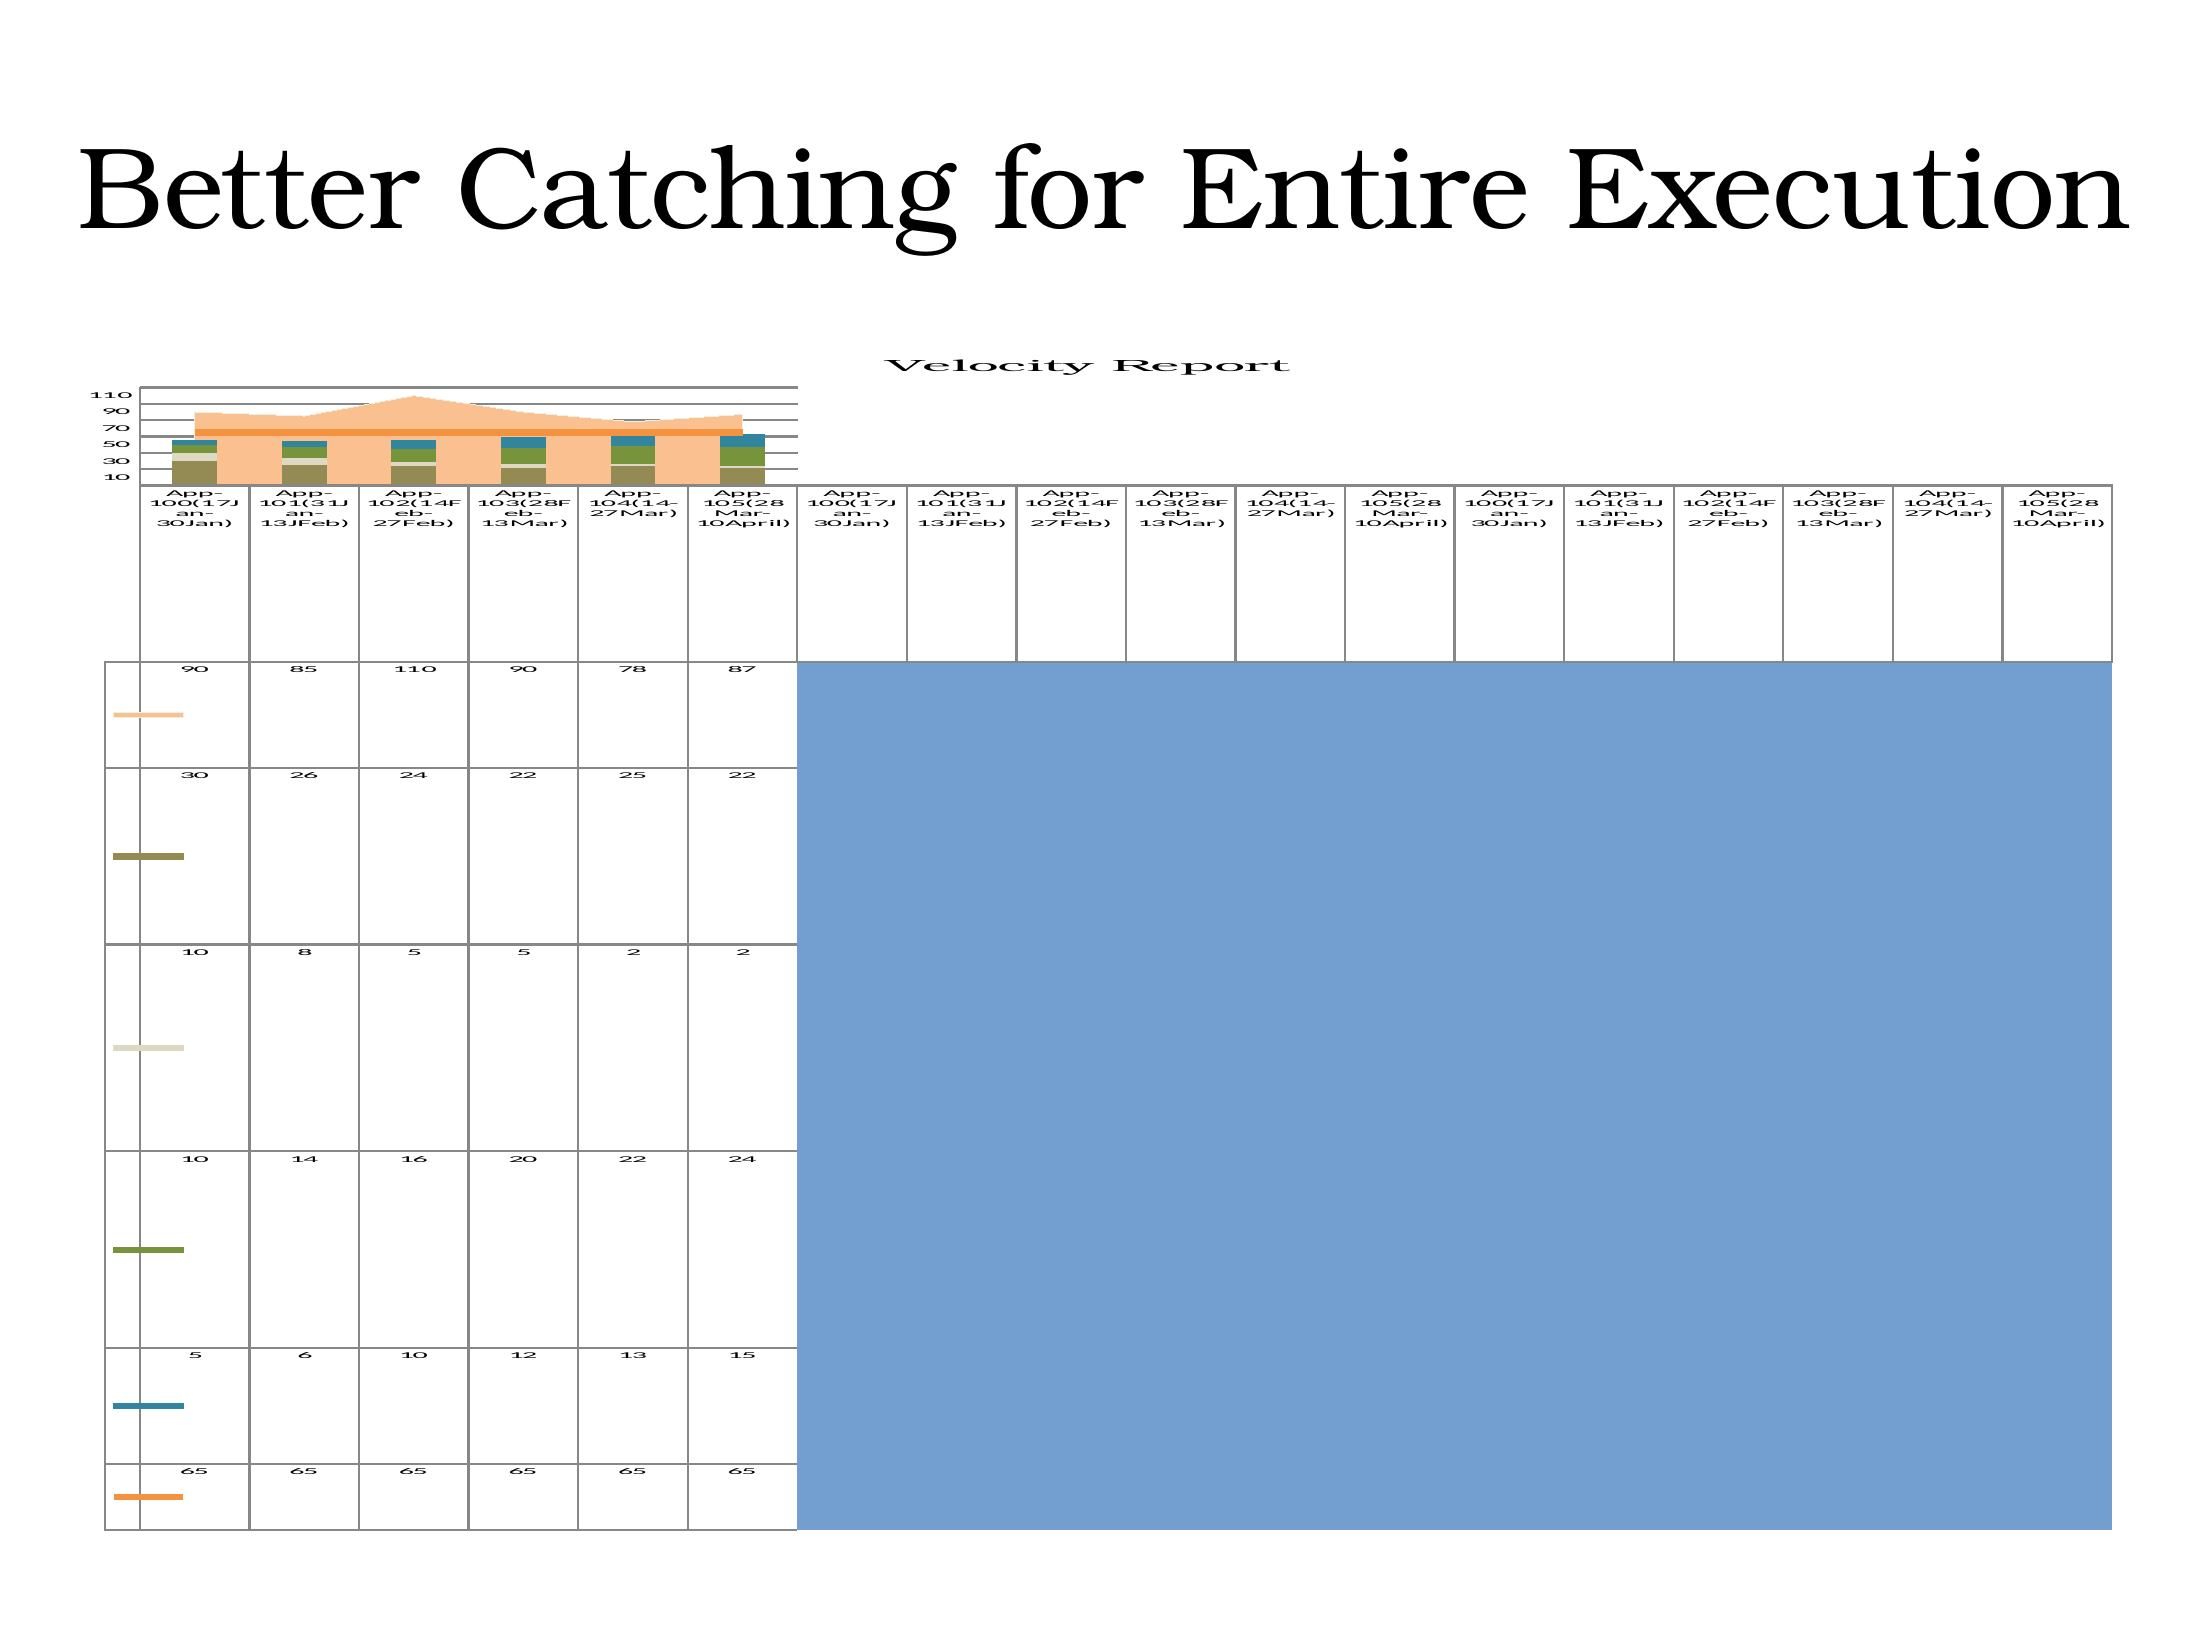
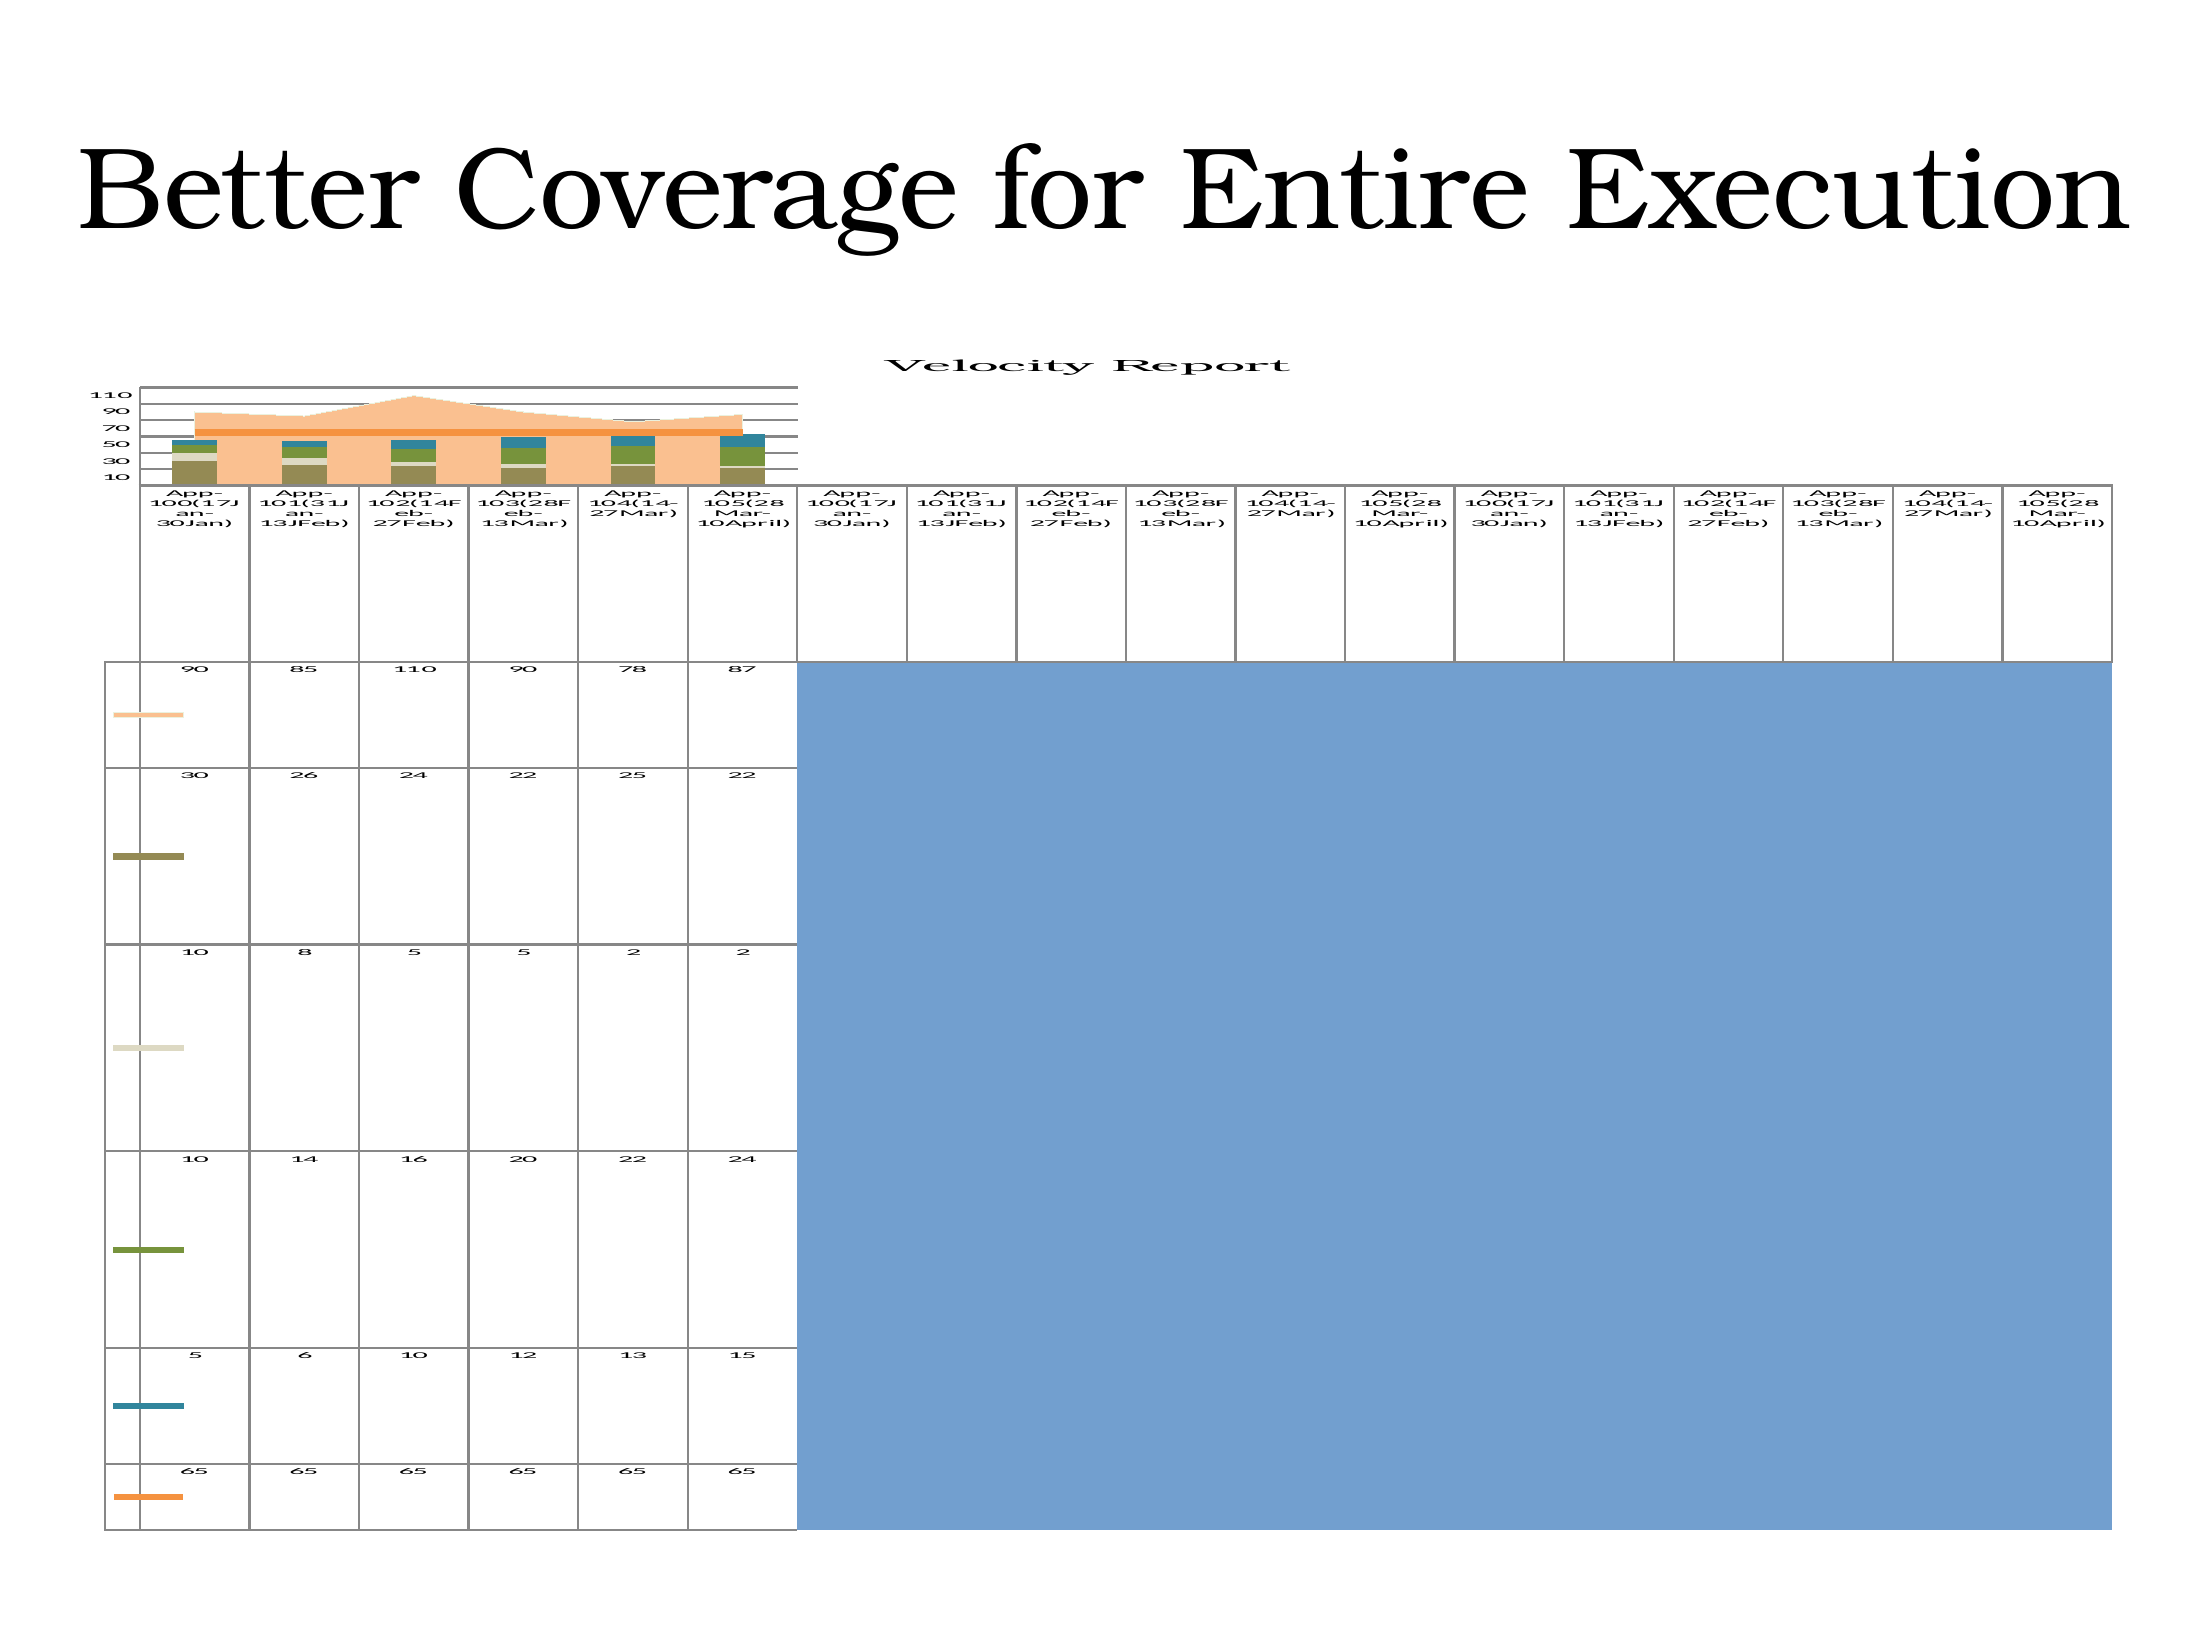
Catching: Catching -> Coverage (707, 190)
